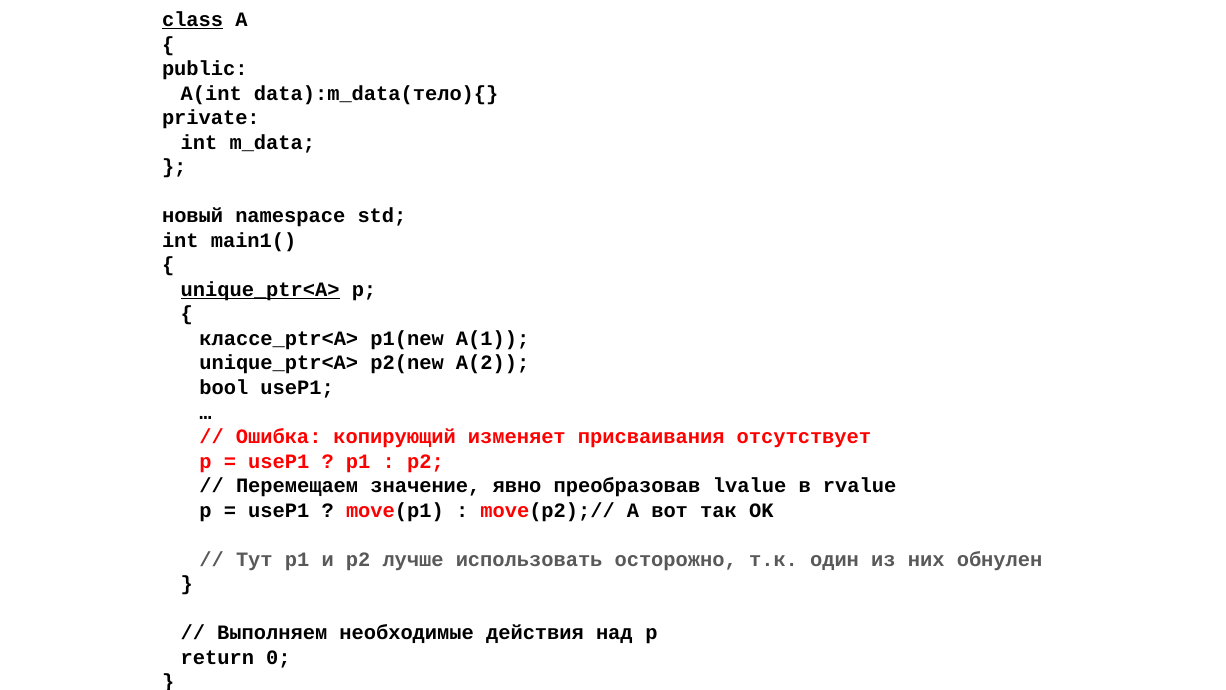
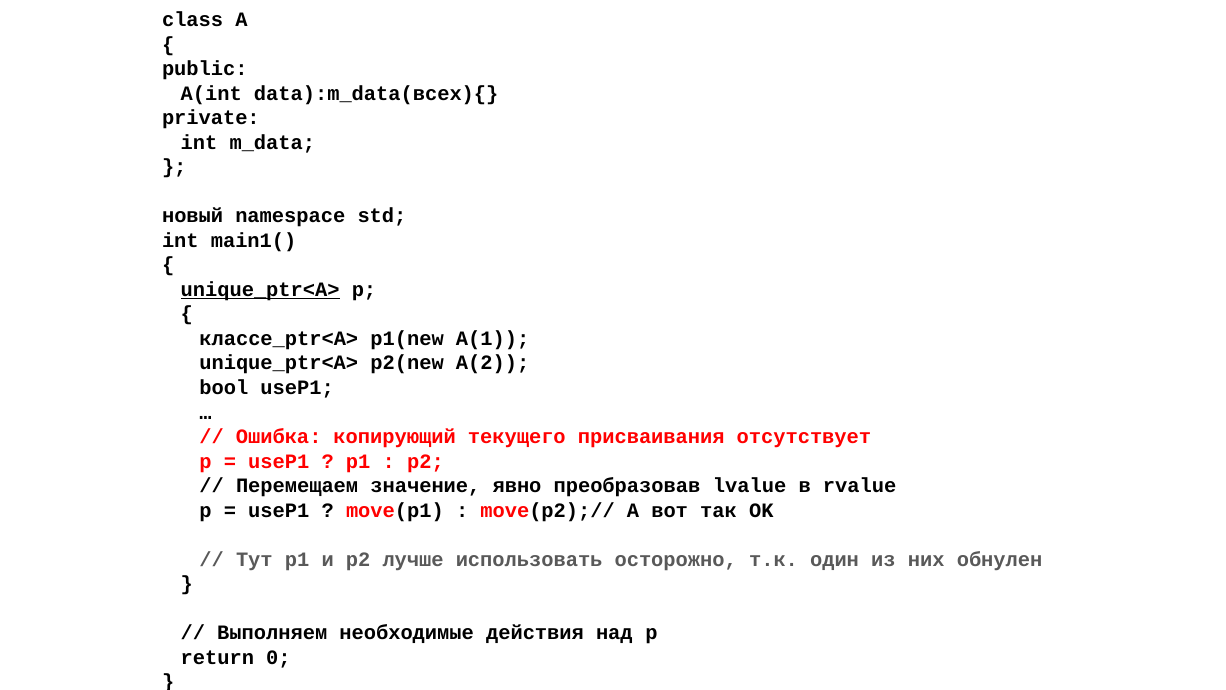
class underline: present -> none (193, 20)
data):m_data(тело){: data):m_data(тело){ -> data):m_data(всех){ (376, 93)
изменяет: изменяет -> текущего (517, 437)
